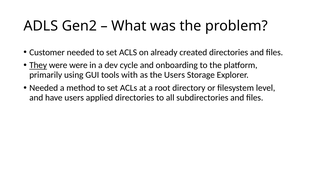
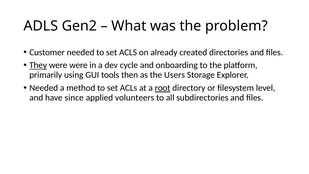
with: with -> then (130, 75)
root underline: none -> present (163, 88)
have users: users -> since (74, 98)
applied directories: directories -> volunteers (135, 98)
